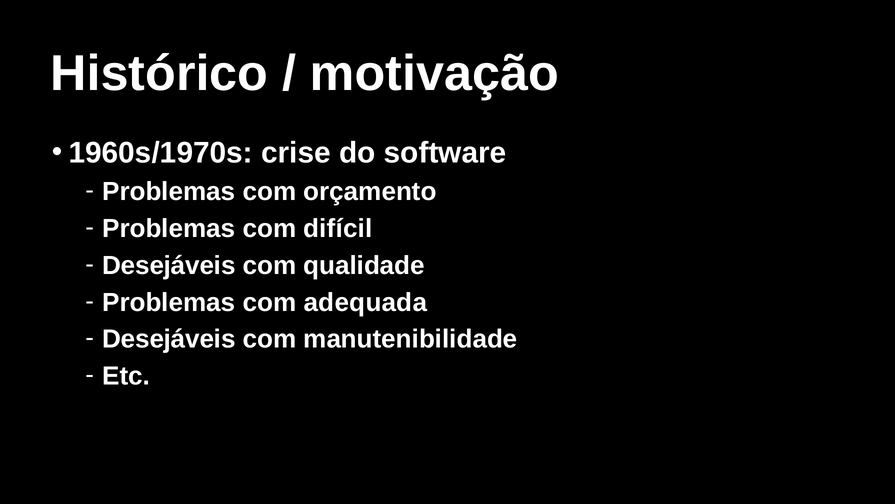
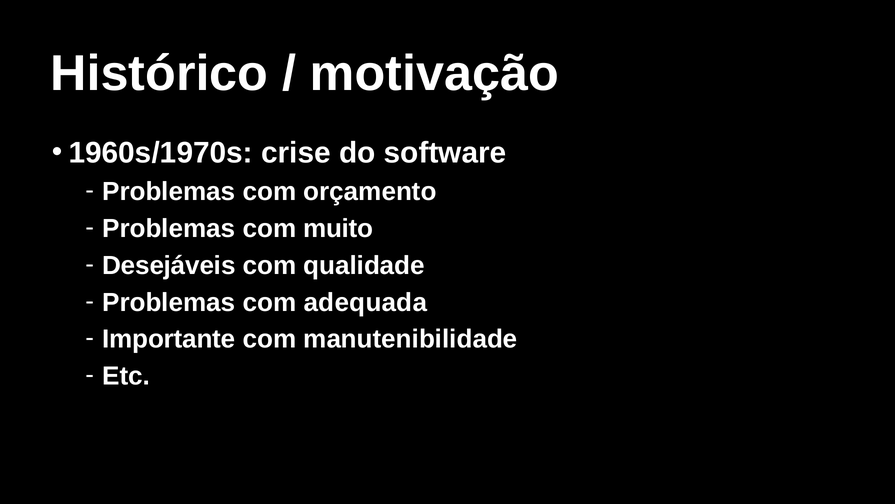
difícil: difícil -> muito (338, 228)
Desejáveis: Desejáveis -> Importante (169, 339)
